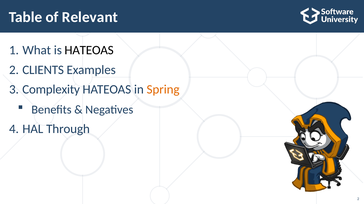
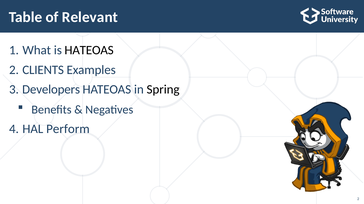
Complexity: Complexity -> Developers (51, 90)
Spring colour: orange -> black (163, 90)
Through: Through -> Perform (68, 129)
